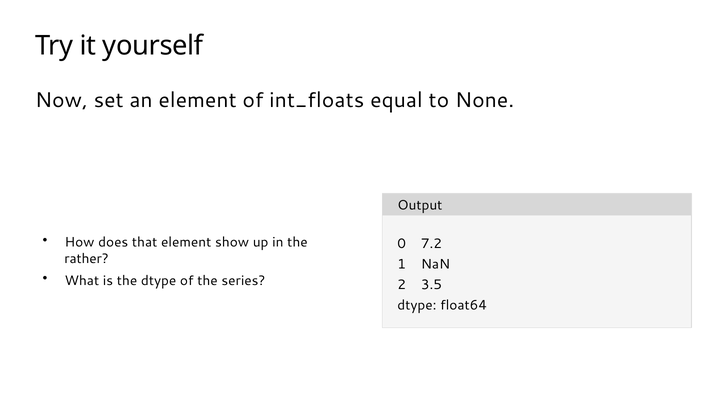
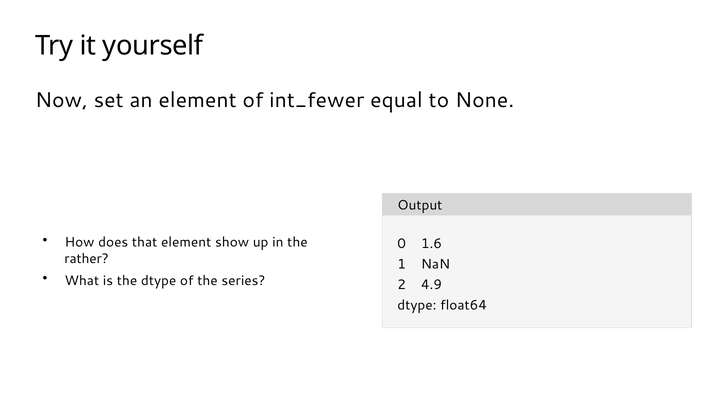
int_floats: int_floats -> int_fewer (317, 100)
7.2: 7.2 -> 1.6 (431, 244)
3.5: 3.5 -> 4.9 (431, 284)
